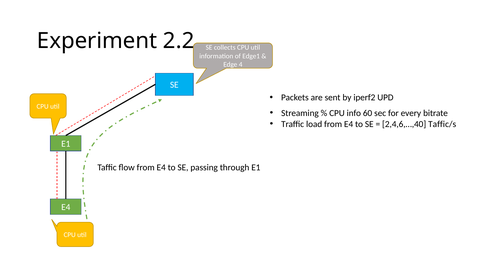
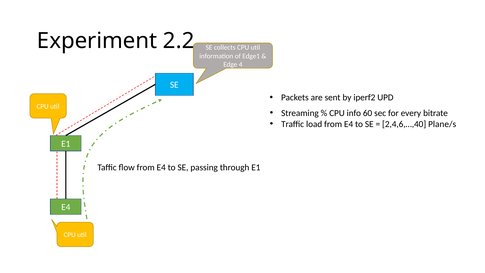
Taffic/s: Taffic/s -> Plane/s (442, 124)
